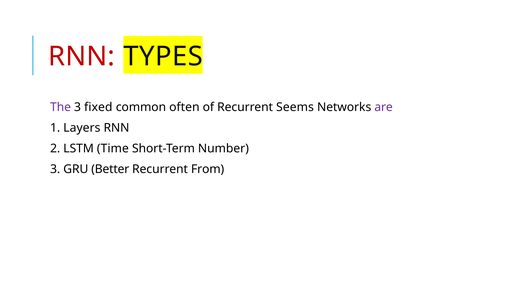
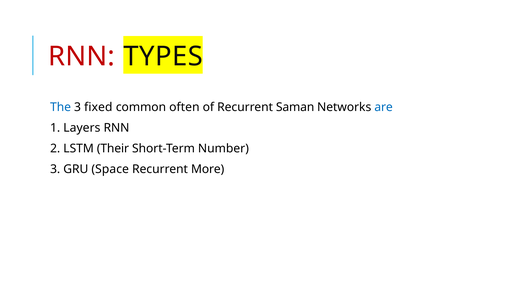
The colour: purple -> blue (61, 107)
Seems: Seems -> Saman (295, 107)
are colour: purple -> blue (384, 107)
Time: Time -> Their (113, 148)
Better: Better -> Space (110, 169)
From: From -> More (208, 169)
